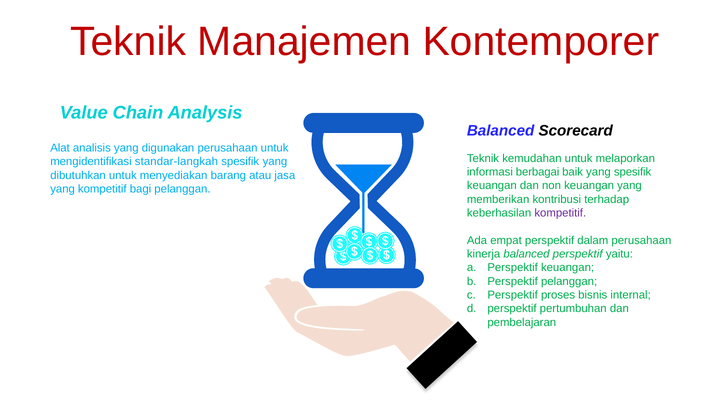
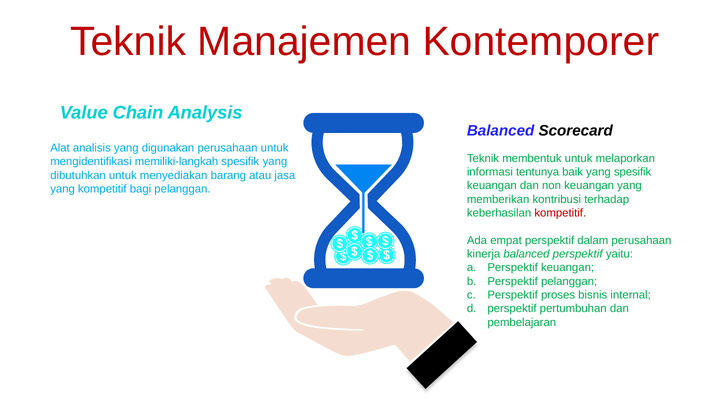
kemudahan: kemudahan -> membentuk (532, 158)
standar-langkah: standar-langkah -> memiliki-langkah (177, 162)
berbagai: berbagai -> tentunya (538, 172)
kompetitif colour: purple -> red (560, 213)
